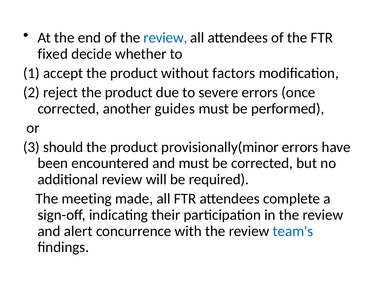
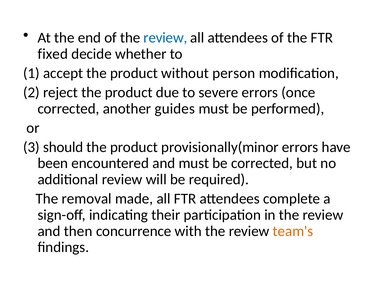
factors: factors -> person (234, 73)
meeting: meeting -> removal (87, 199)
alert: alert -> then (78, 231)
team's colour: blue -> orange (293, 231)
